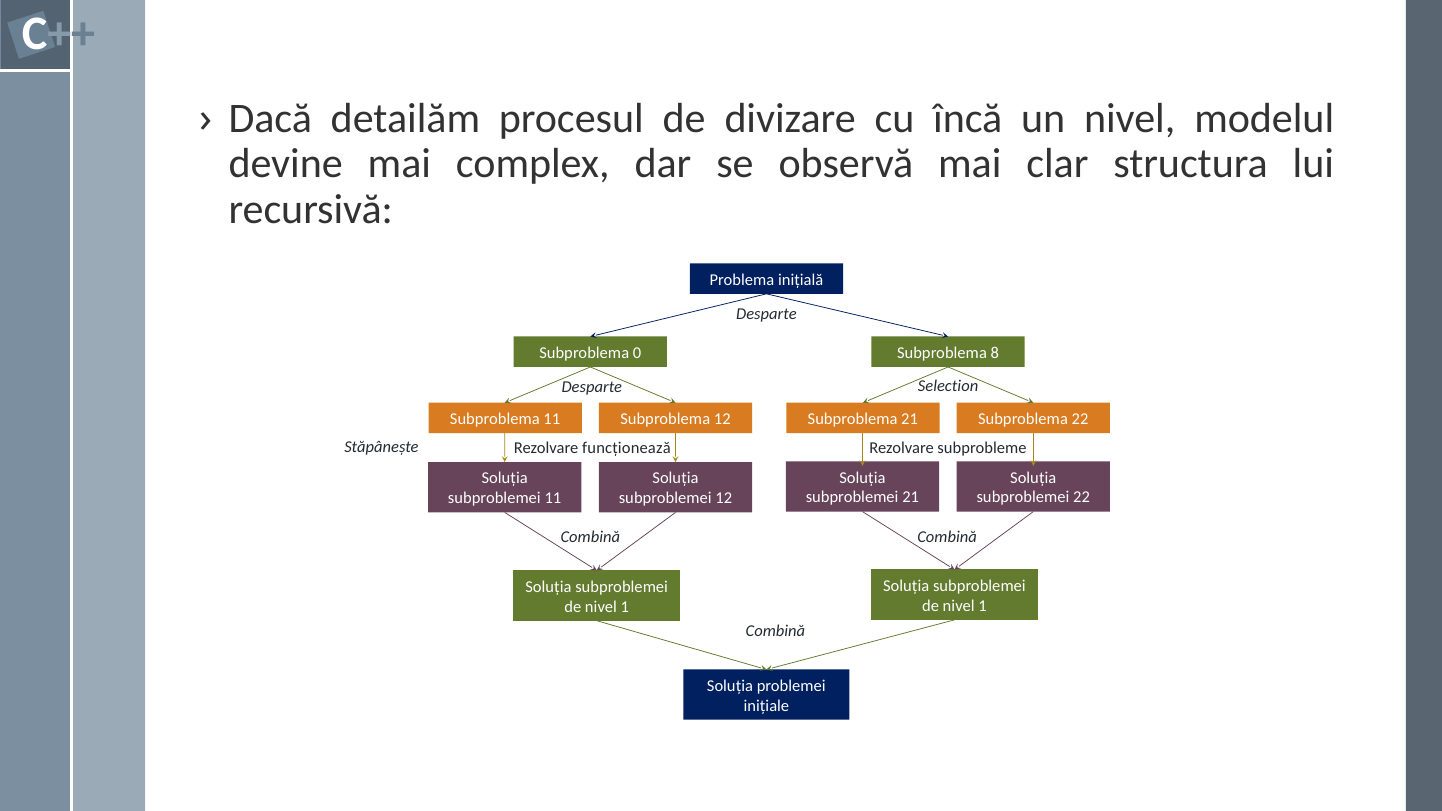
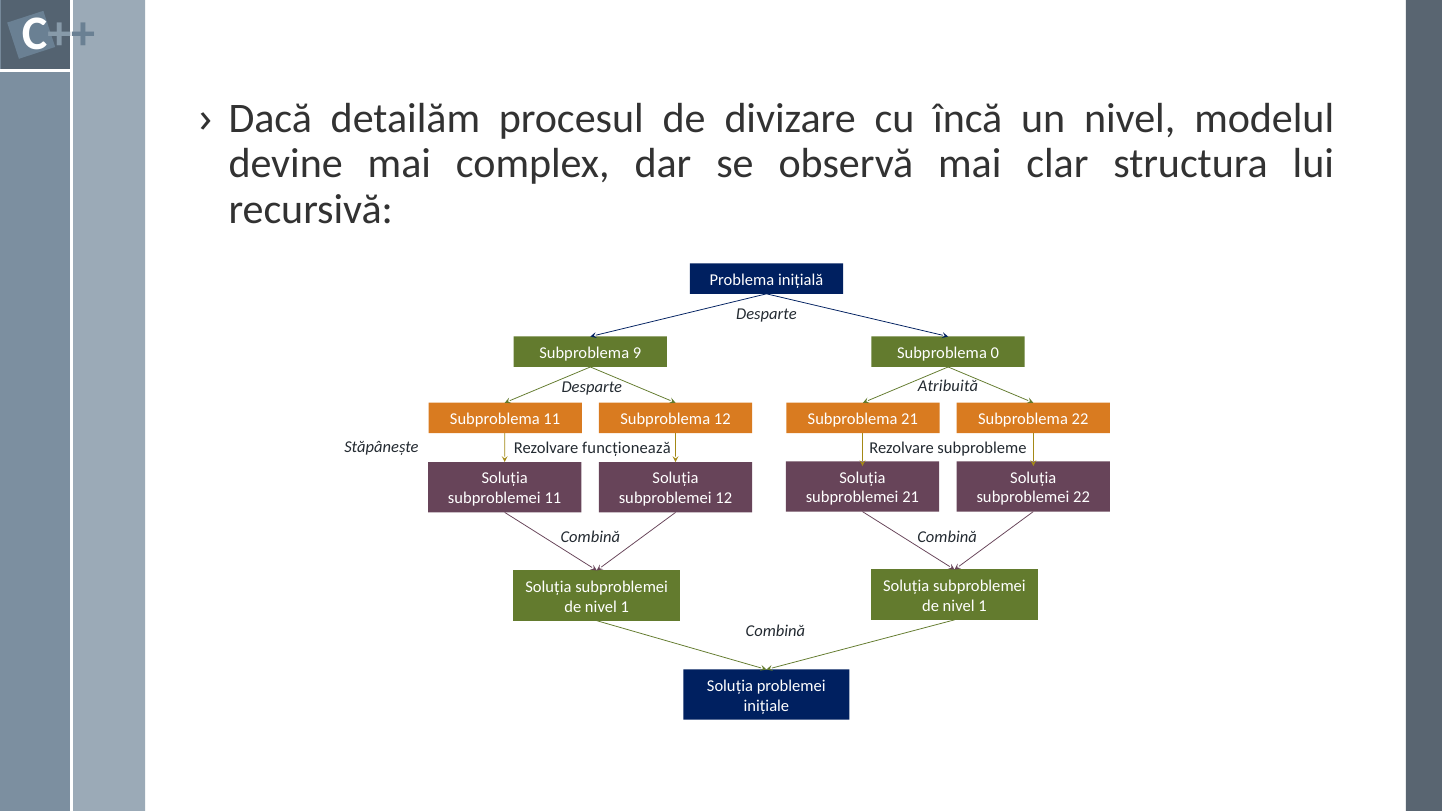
0: 0 -> 9 (637, 353)
8: 8 -> 0 (995, 353)
Selection: Selection -> Atribuită (948, 386)
